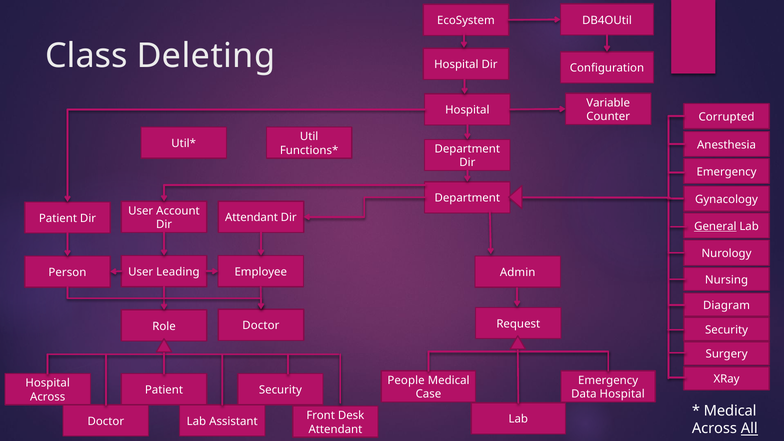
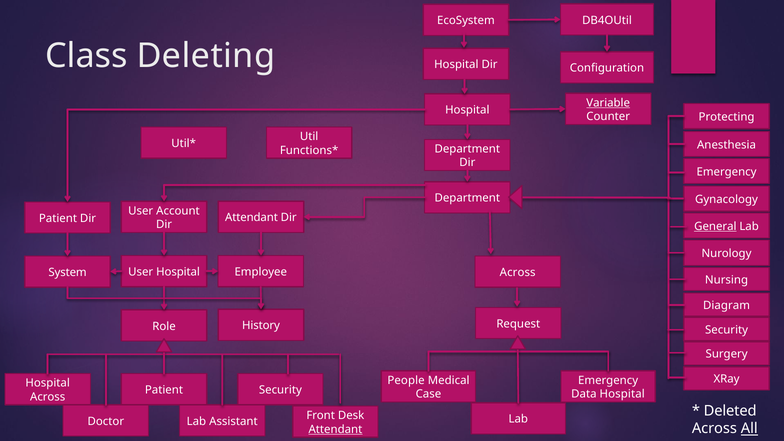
Variable underline: none -> present (608, 103)
Corrupted: Corrupted -> Protecting (727, 117)
User Leading: Leading -> Hospital (178, 272)
Person: Person -> System (68, 272)
Admin: Admin -> Across (518, 272)
Doctor: Doctor -> History (261, 326)
Medical: Medical -> Deleted (730, 411)
Attendant underline: none -> present (335, 429)
